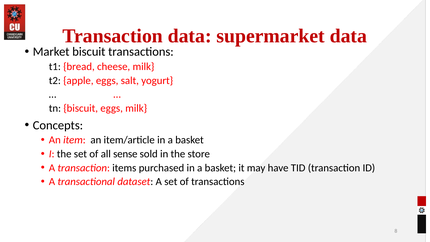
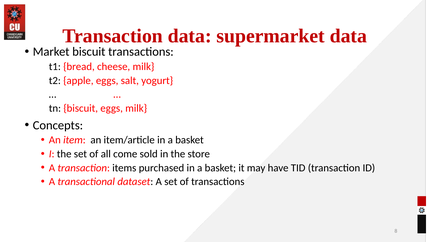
sense: sense -> come (125, 154)
